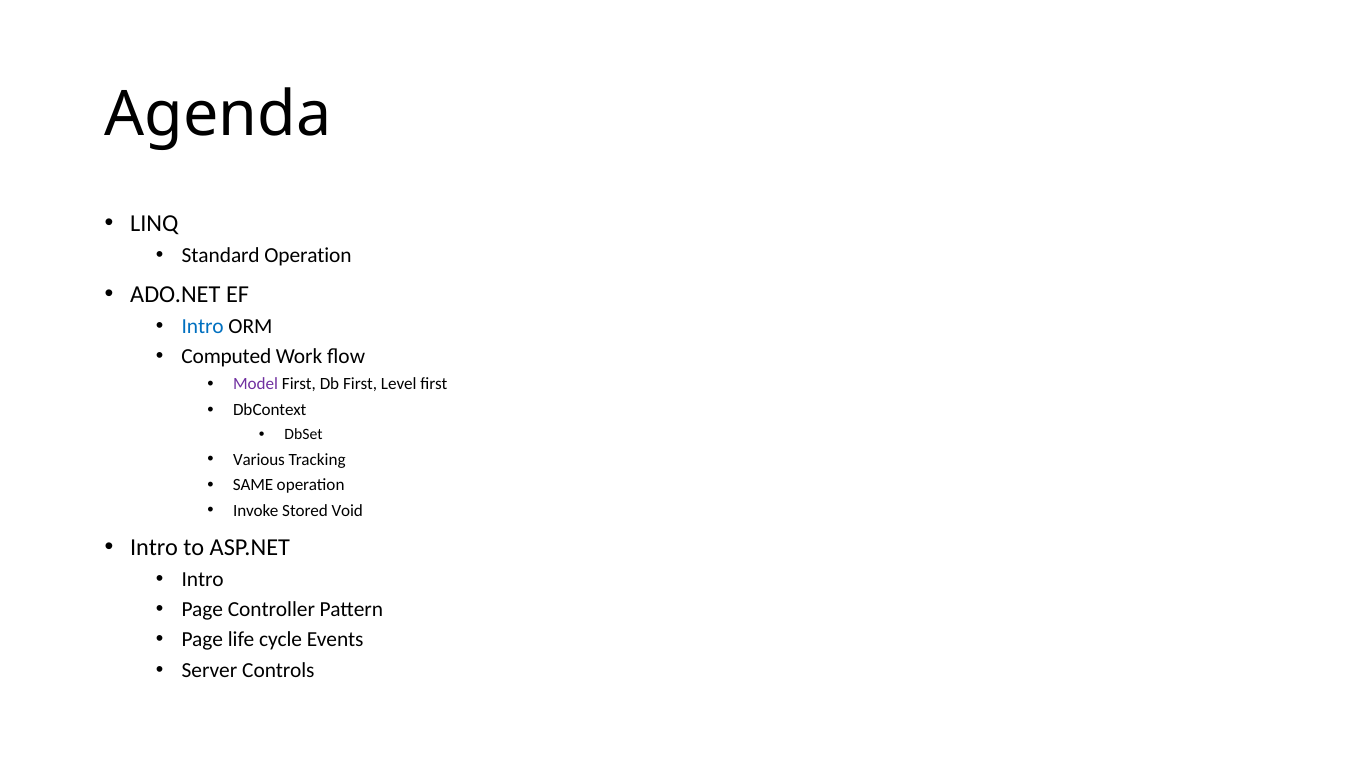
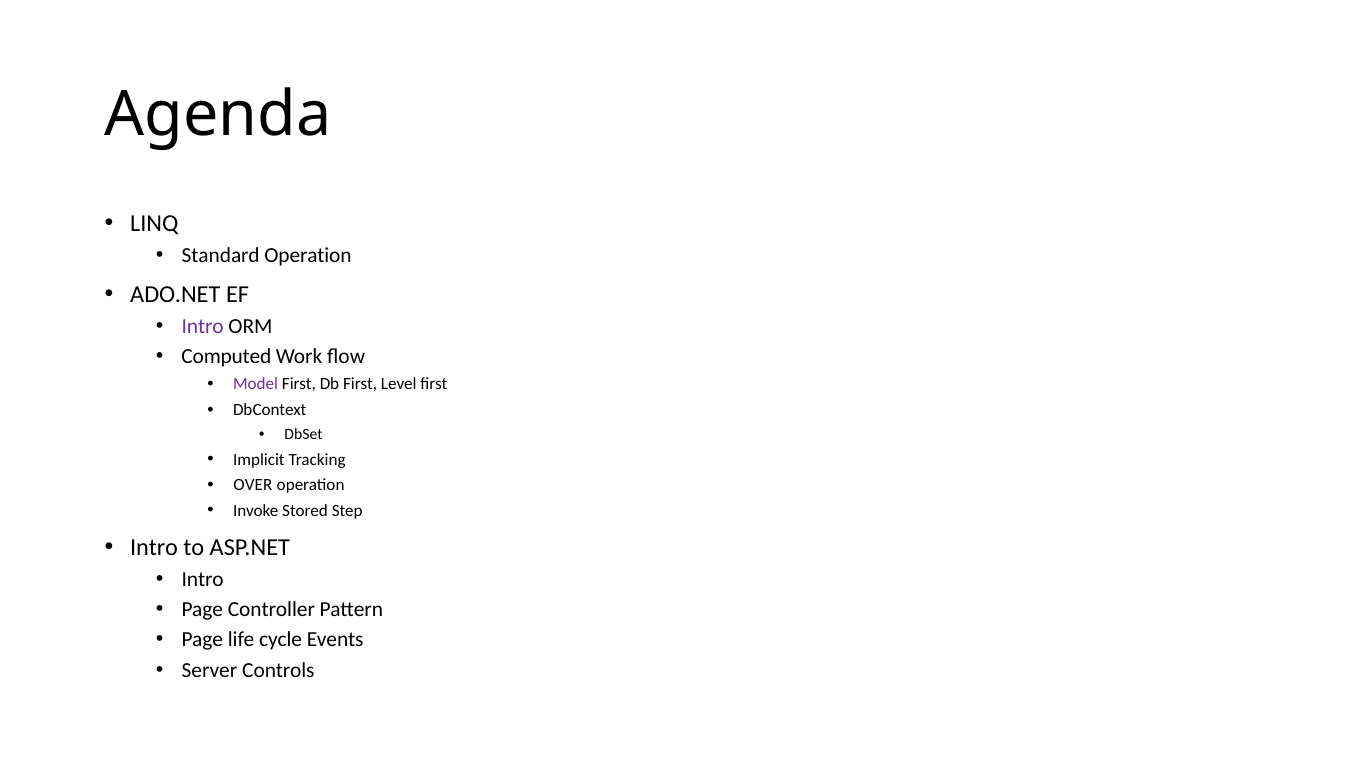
Intro colour: blue -> purple (203, 326)
Various: Various -> Implicit (259, 460)
SAME: SAME -> OVER (253, 485)
Void: Void -> Step (347, 511)
